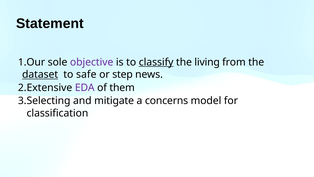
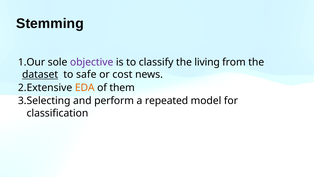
Statement: Statement -> Stemming (50, 23)
classify underline: present -> none (156, 62)
step: step -> cost (122, 74)
EDA colour: purple -> orange (85, 87)
mitigate: mitigate -> perform (114, 100)
concerns: concerns -> repeated (167, 100)
